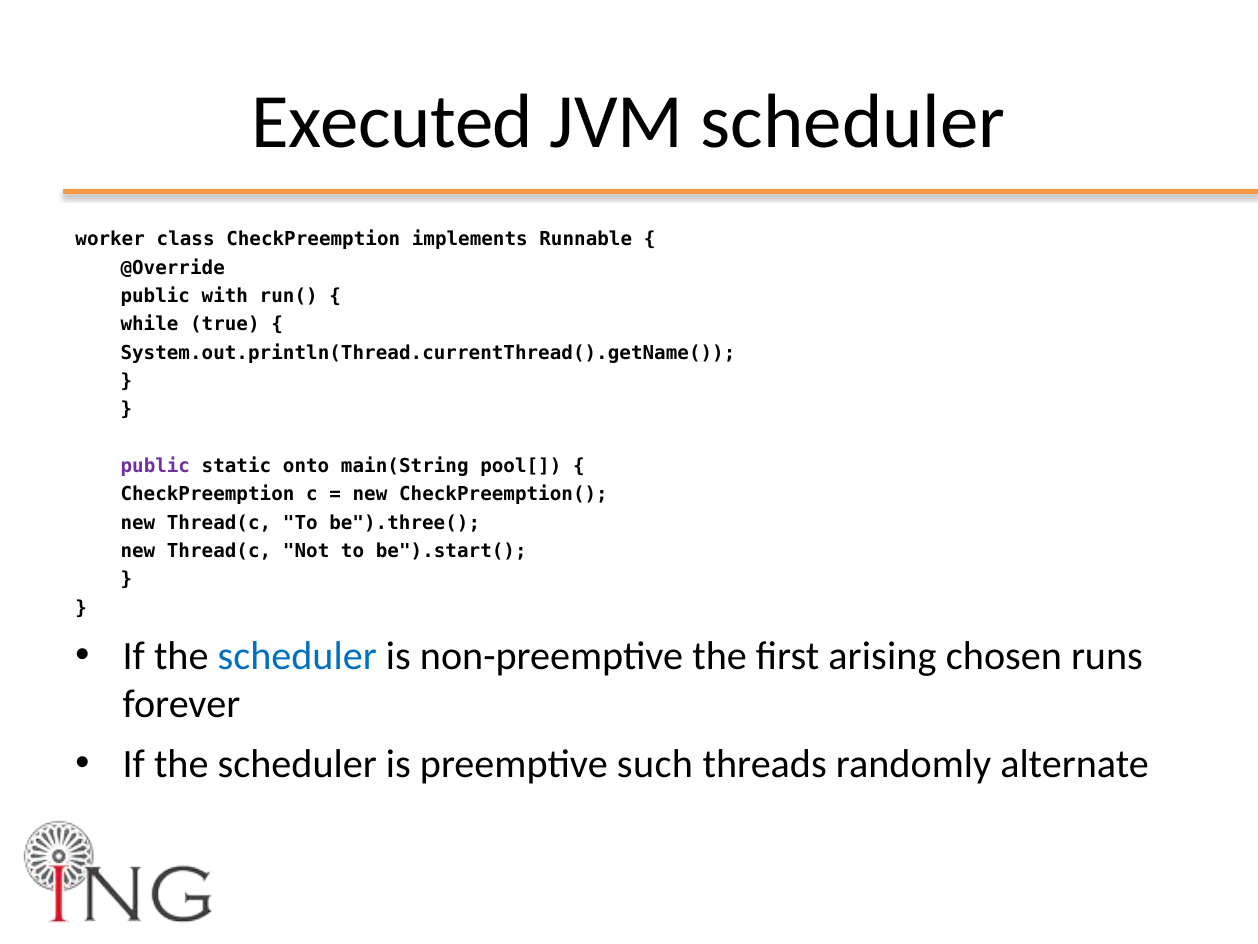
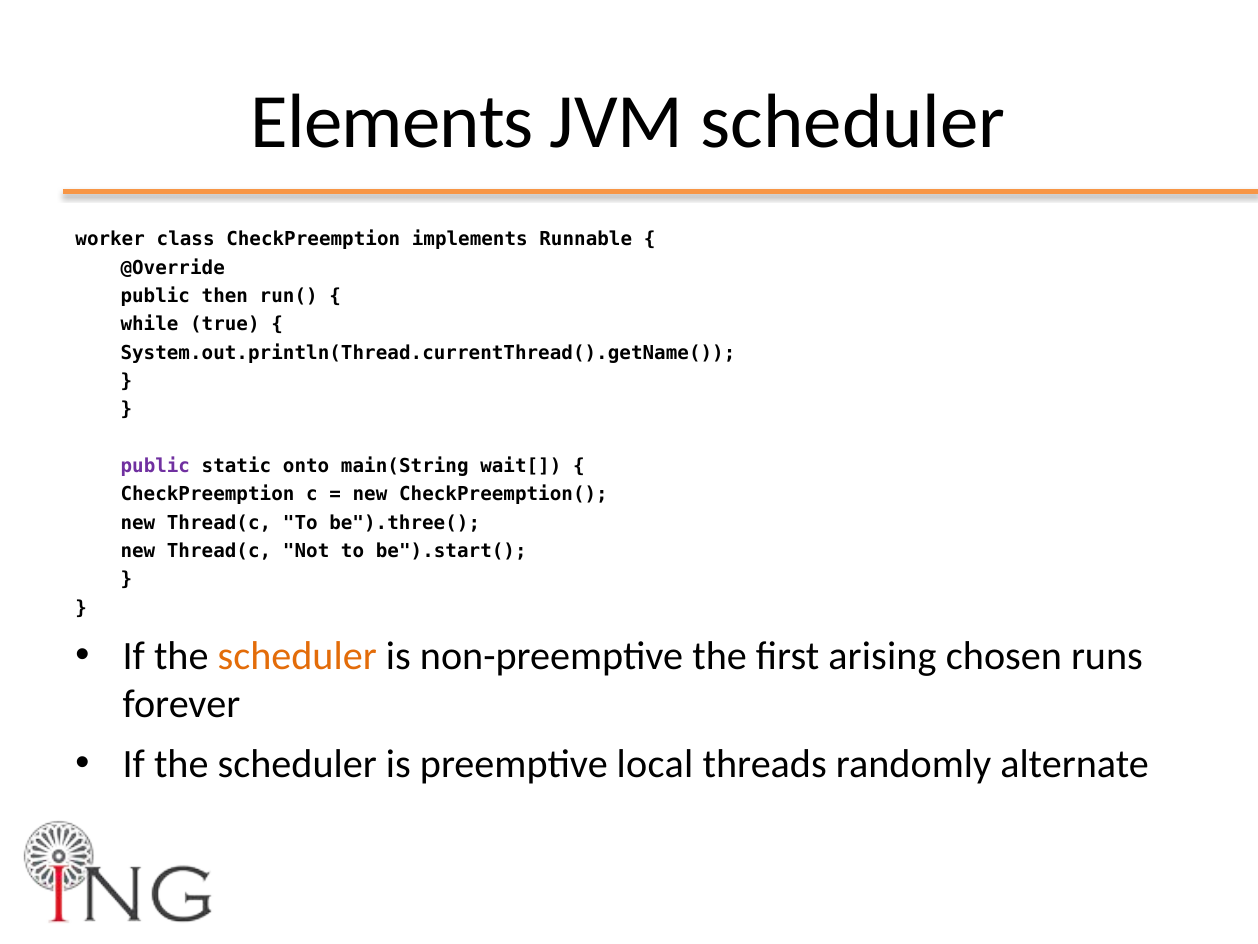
Executed: Executed -> Elements (392, 122)
with: with -> then (225, 296)
pool[: pool[ -> wait[ (521, 466)
scheduler colour: blue -> orange (297, 656)
such: such -> local (655, 763)
